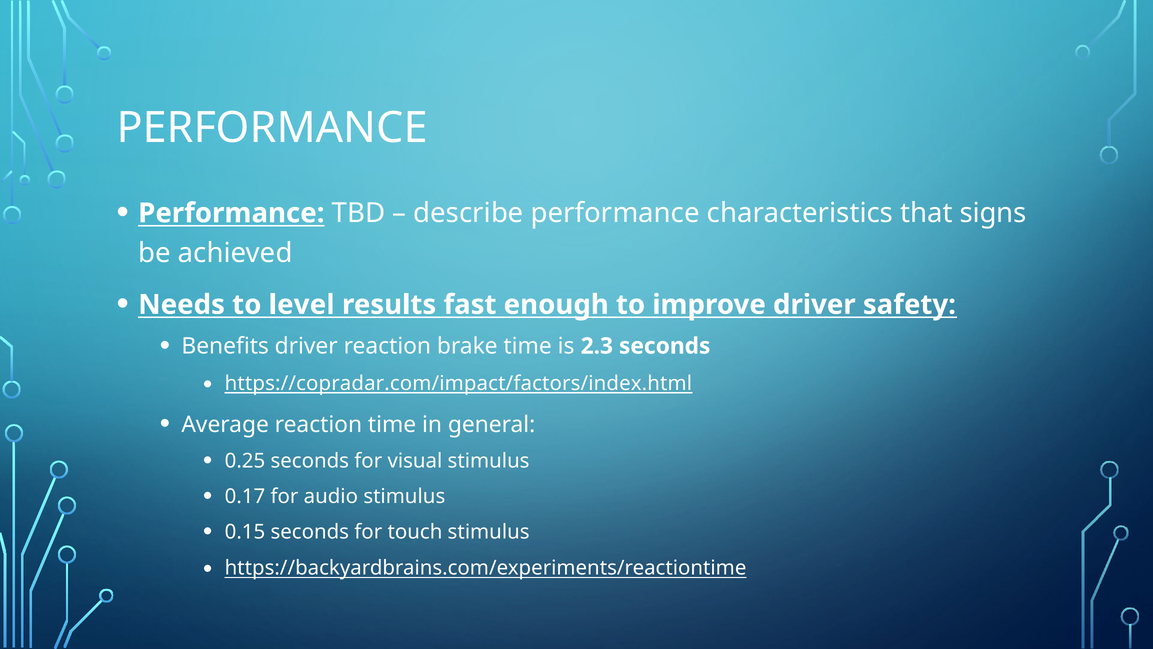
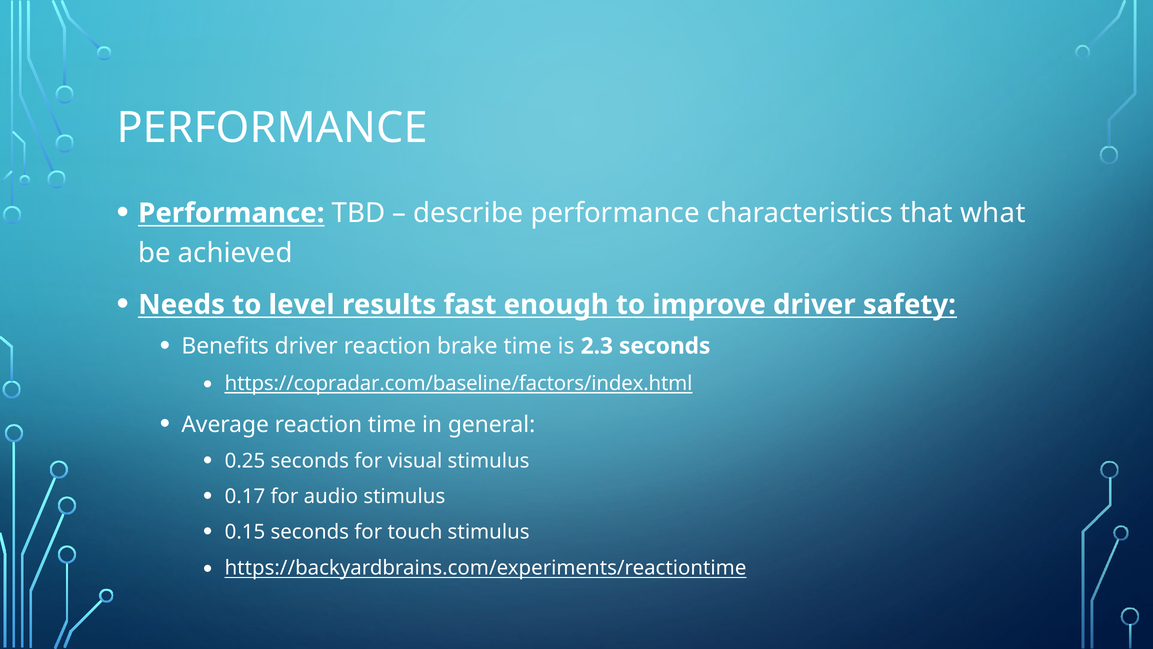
signs: signs -> what (993, 213)
https://copradar.com/impact/factors/index.html: https://copradar.com/impact/factors/index.html -> https://copradar.com/baseline/factors/index.html (459, 383)
